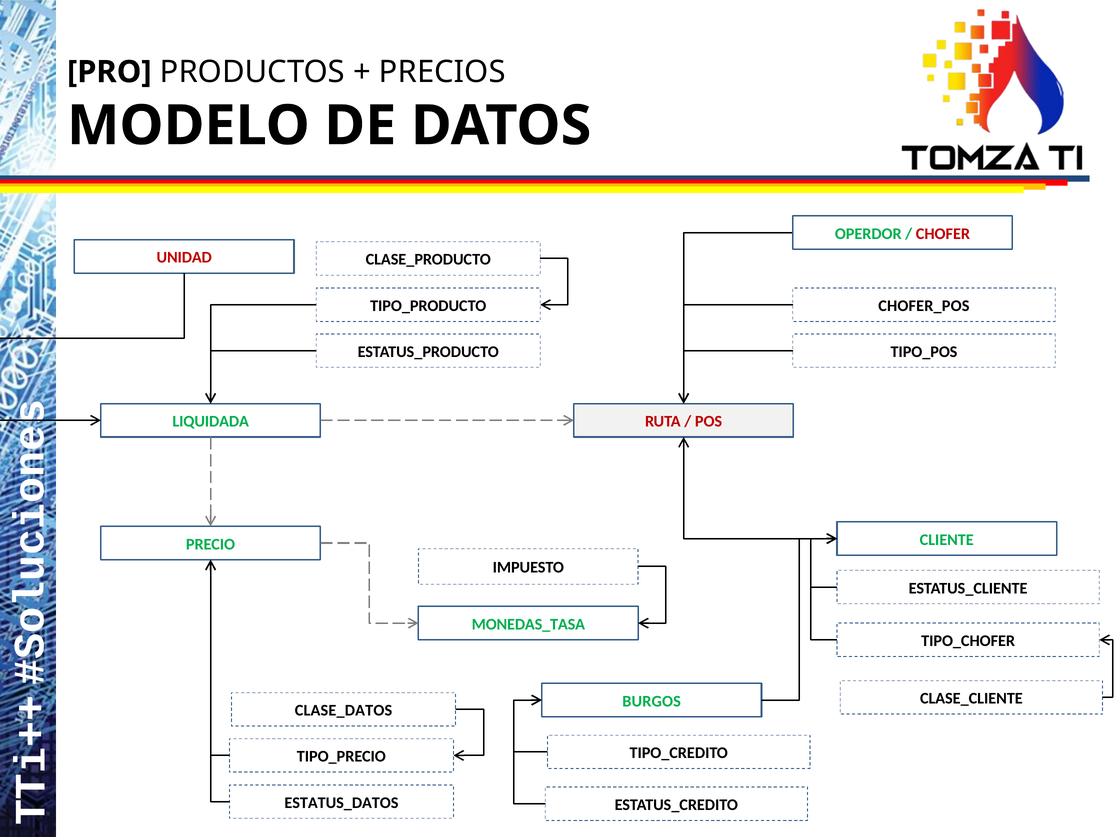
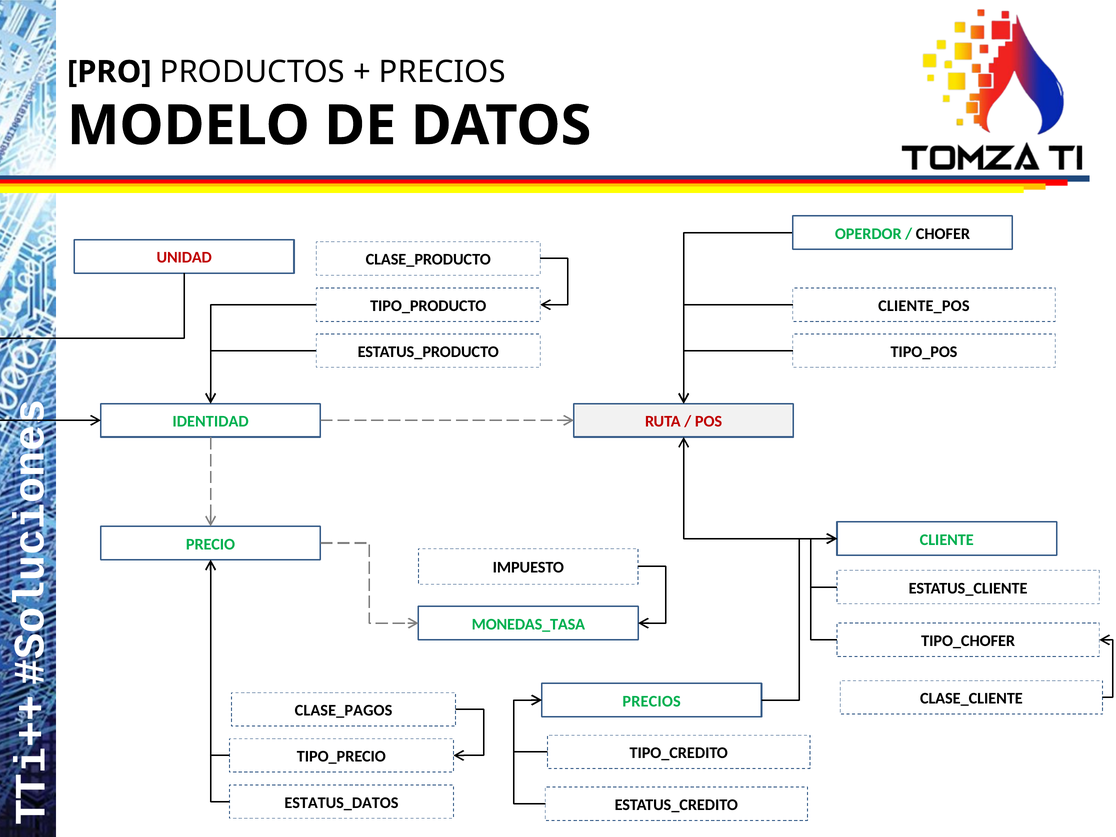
CHOFER colour: red -> black (943, 234)
CHOFER_POS: CHOFER_POS -> CLIENTE_POS (924, 306)
LIQUIDADA: LIQUIDADA -> IDENTIDAD (211, 421)
BURGOS: BURGOS -> PRECIOS (652, 701)
CLASE_DATOS: CLASE_DATOS -> CLASE_PAGOS (344, 711)
